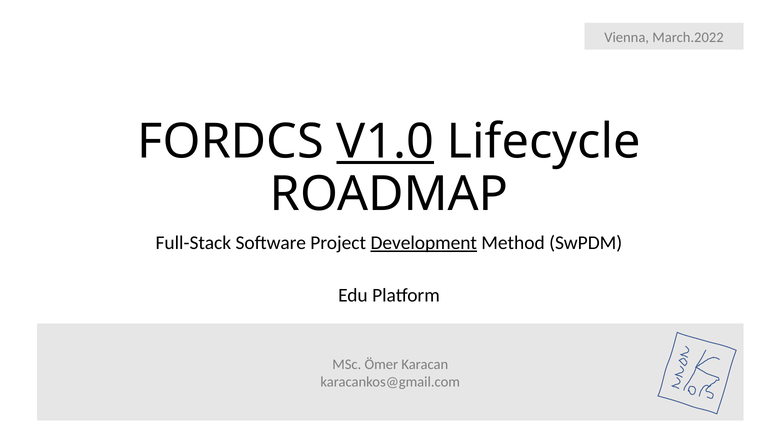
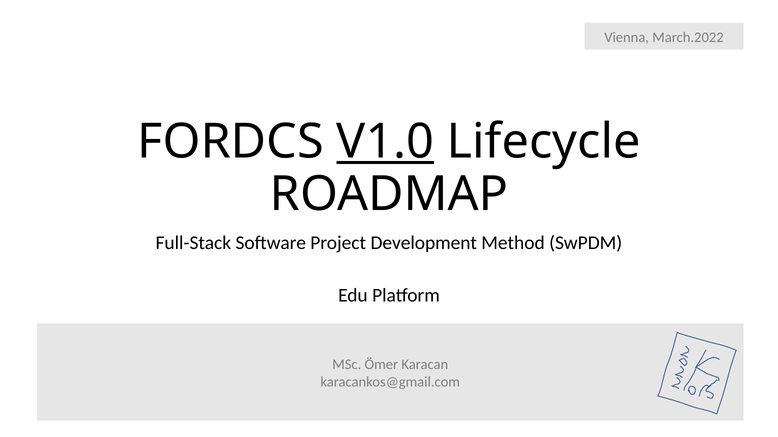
Development underline: present -> none (424, 243)
